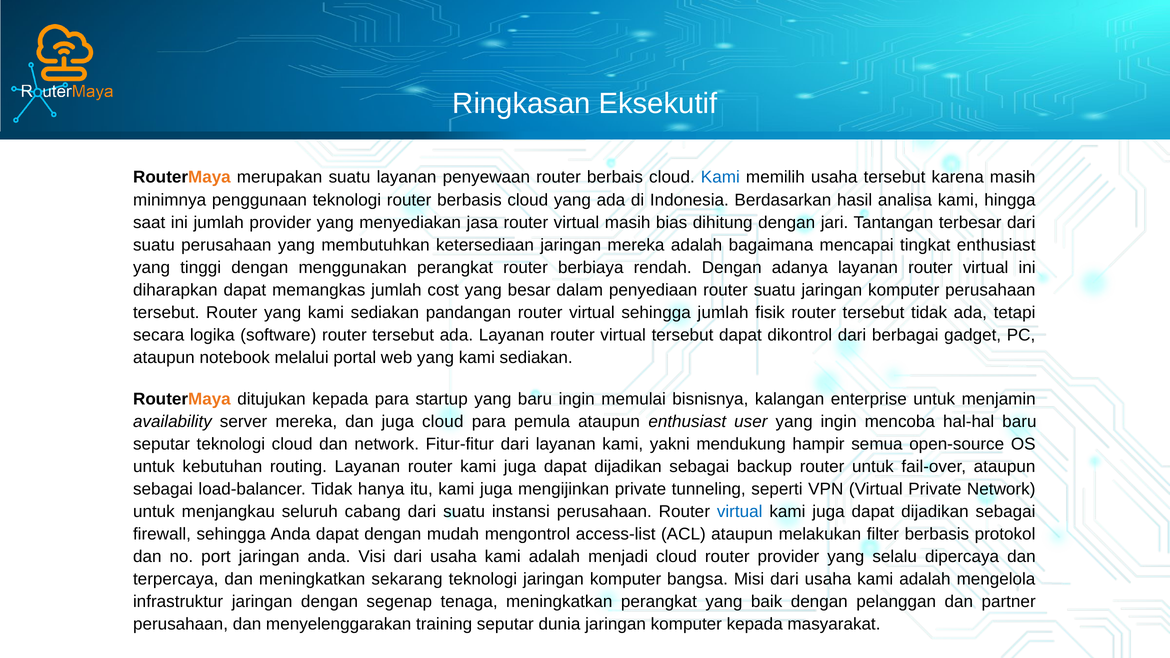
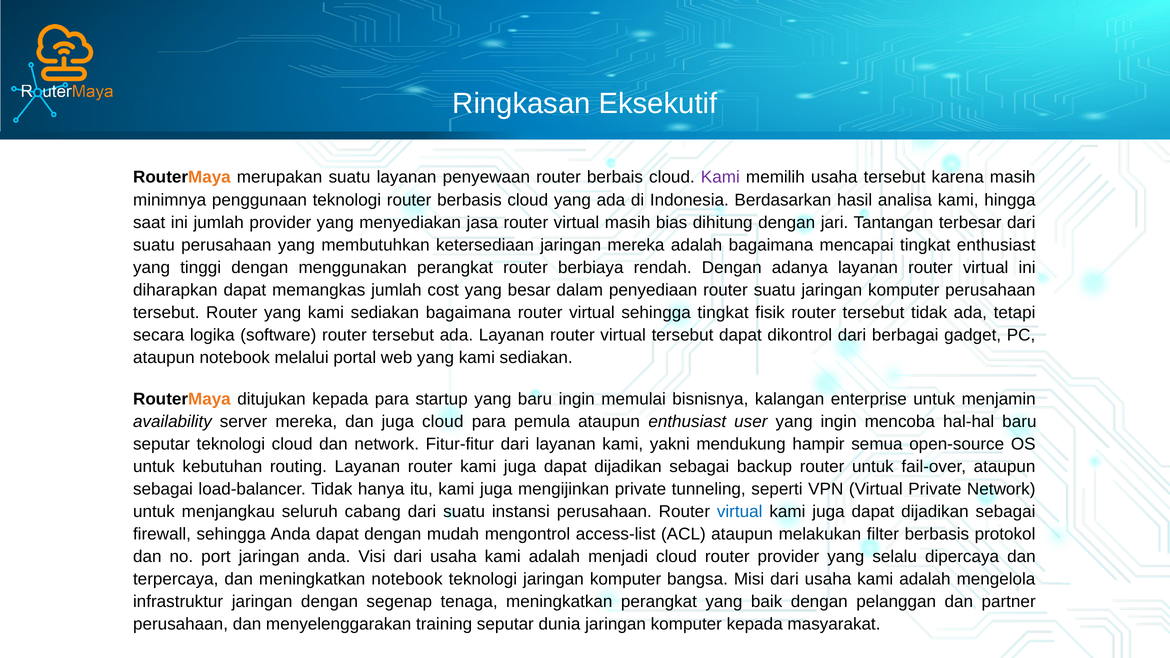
Kami colour: blue -> purple (720, 177)
sediakan pandangan: pandangan -> bagaimana (468, 313)
sehingga jumlah: jumlah -> tingkat (723, 313)
meningkatkan sekarang: sekarang -> notebook (407, 579)
